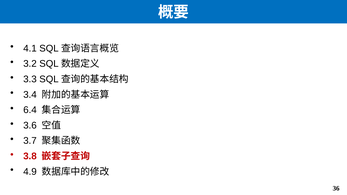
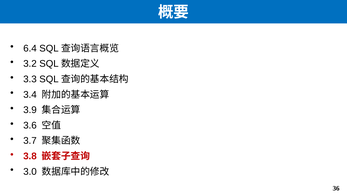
4.1: 4.1 -> 6.4 (30, 48)
6.4: 6.4 -> 3.9 (30, 110)
4.9: 4.9 -> 3.0 (30, 172)
